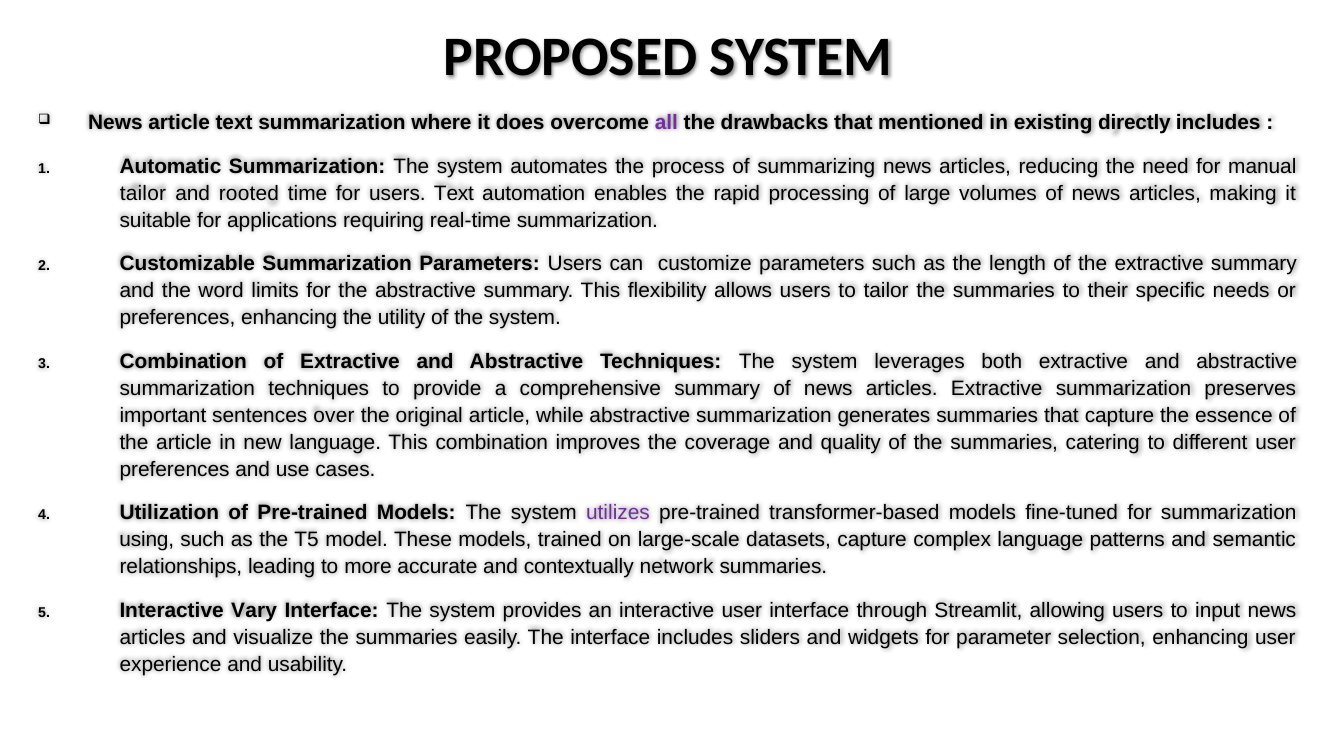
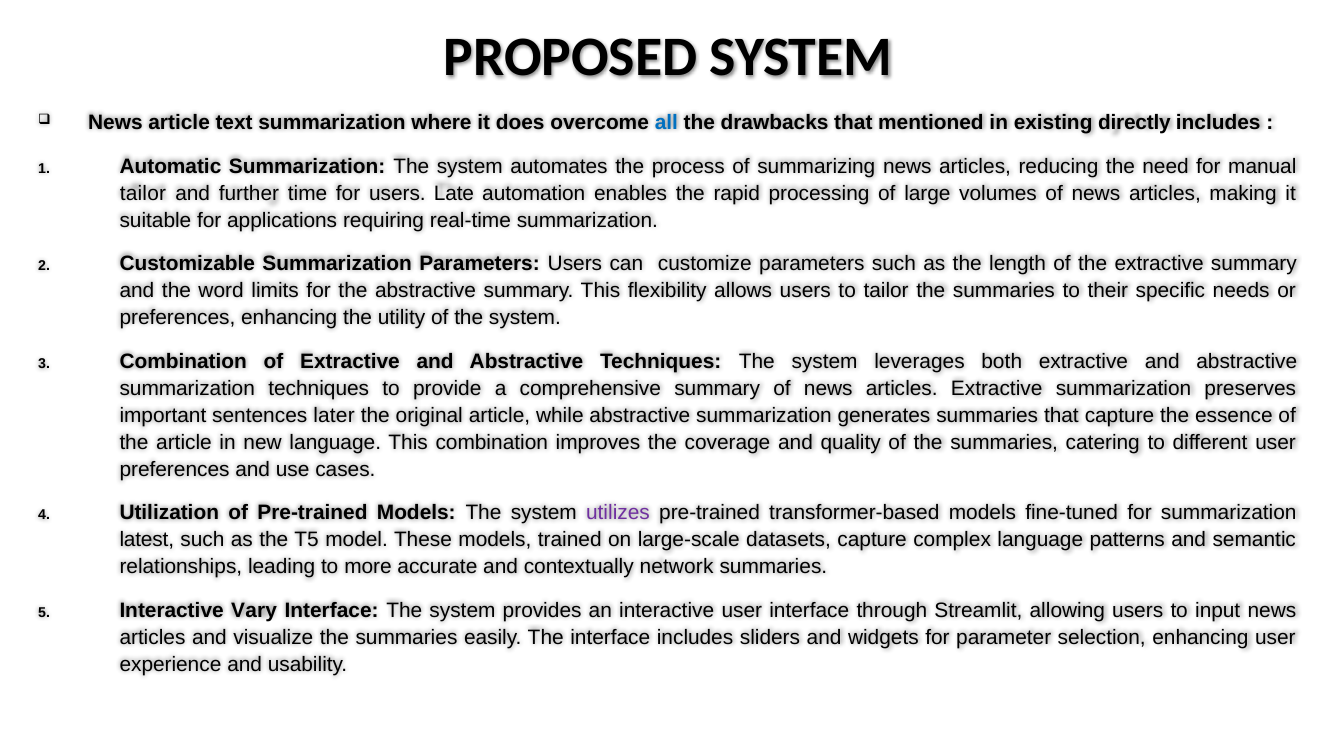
all colour: purple -> blue (666, 123)
rooted: rooted -> further (249, 194)
users Text: Text -> Late (454, 194)
over: over -> later (334, 416)
using: using -> latest (147, 540)
